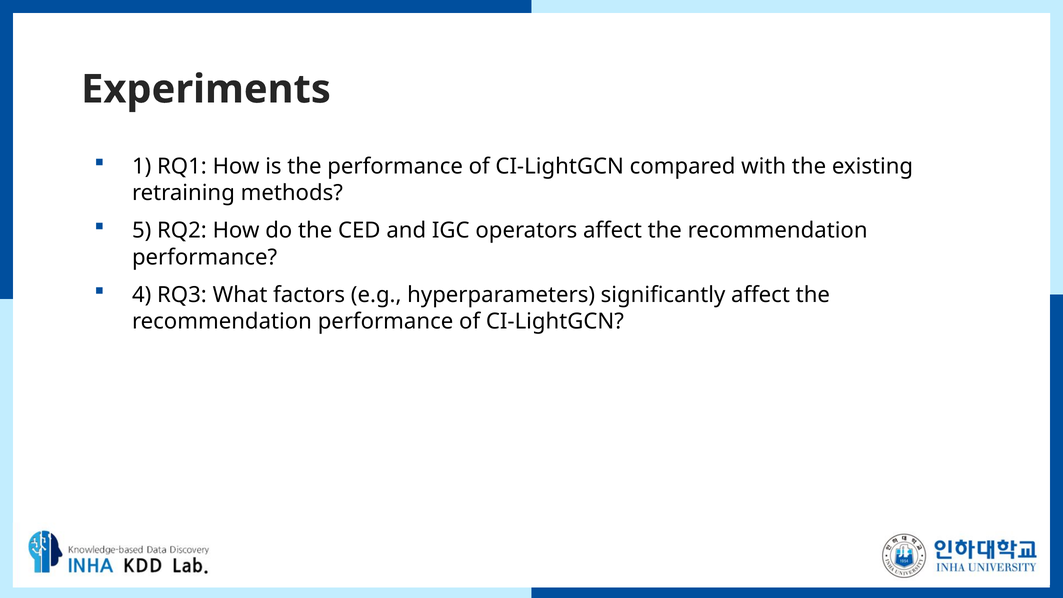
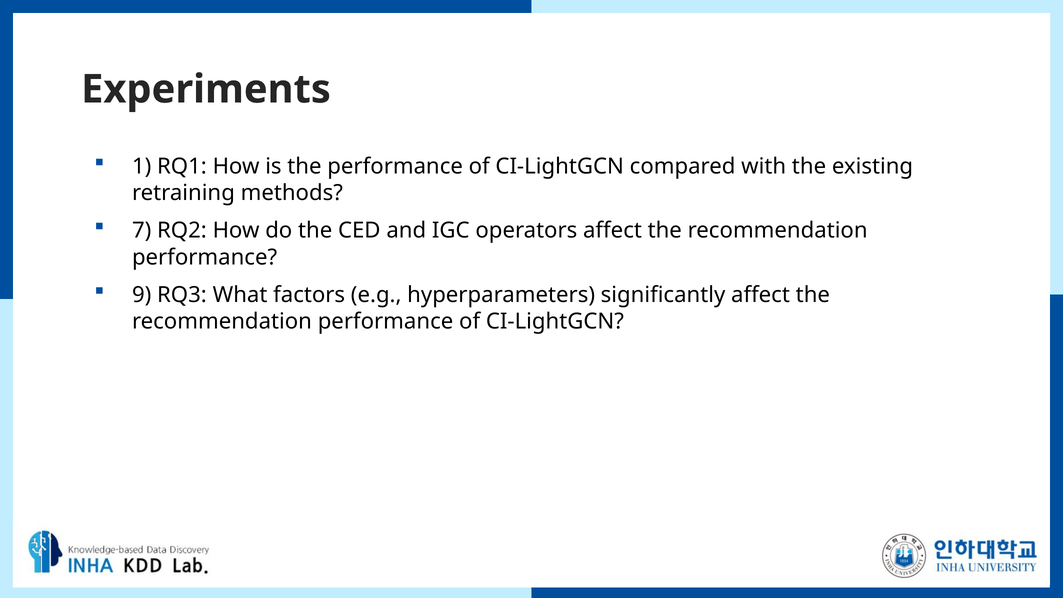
5: 5 -> 7 (142, 231)
4: 4 -> 9 (142, 295)
